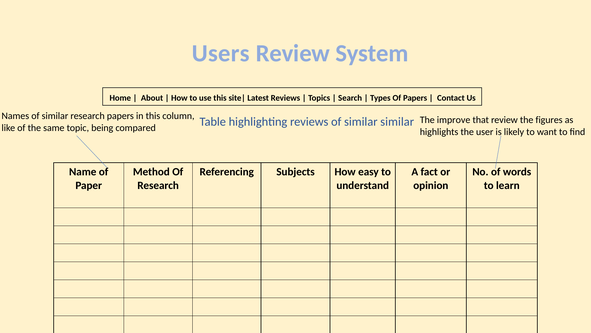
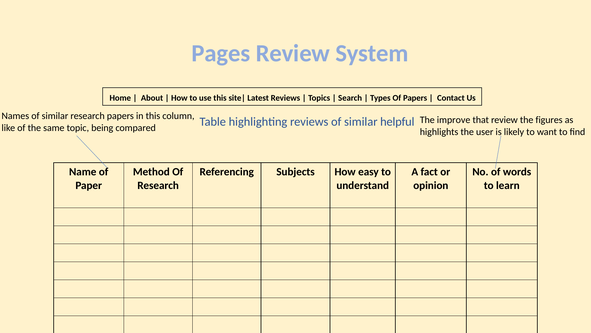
Users: Users -> Pages (221, 53)
similar similar: similar -> helpful (397, 122)
